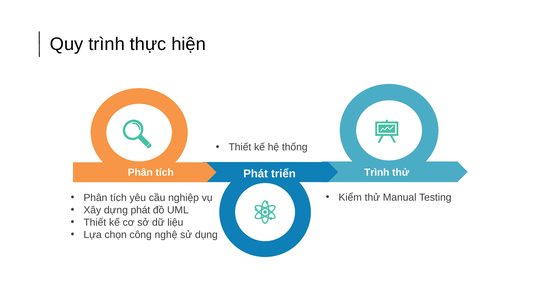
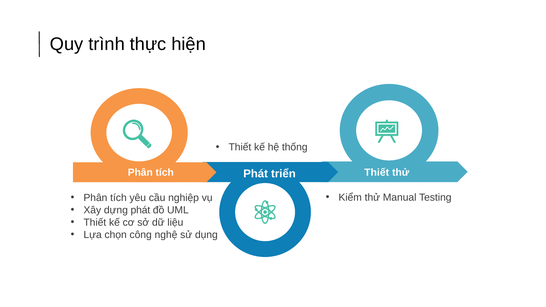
triển Trình: Trình -> Thiết (377, 172)
